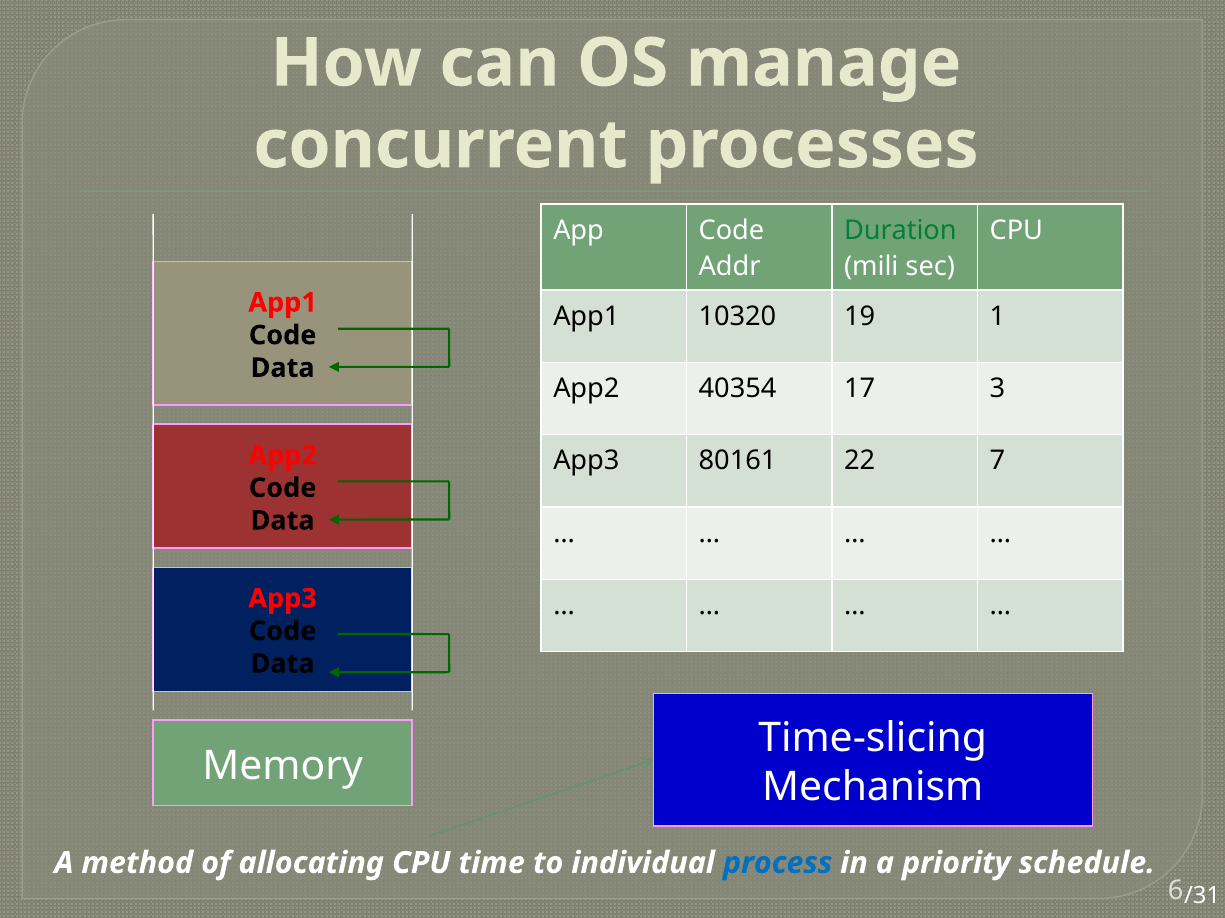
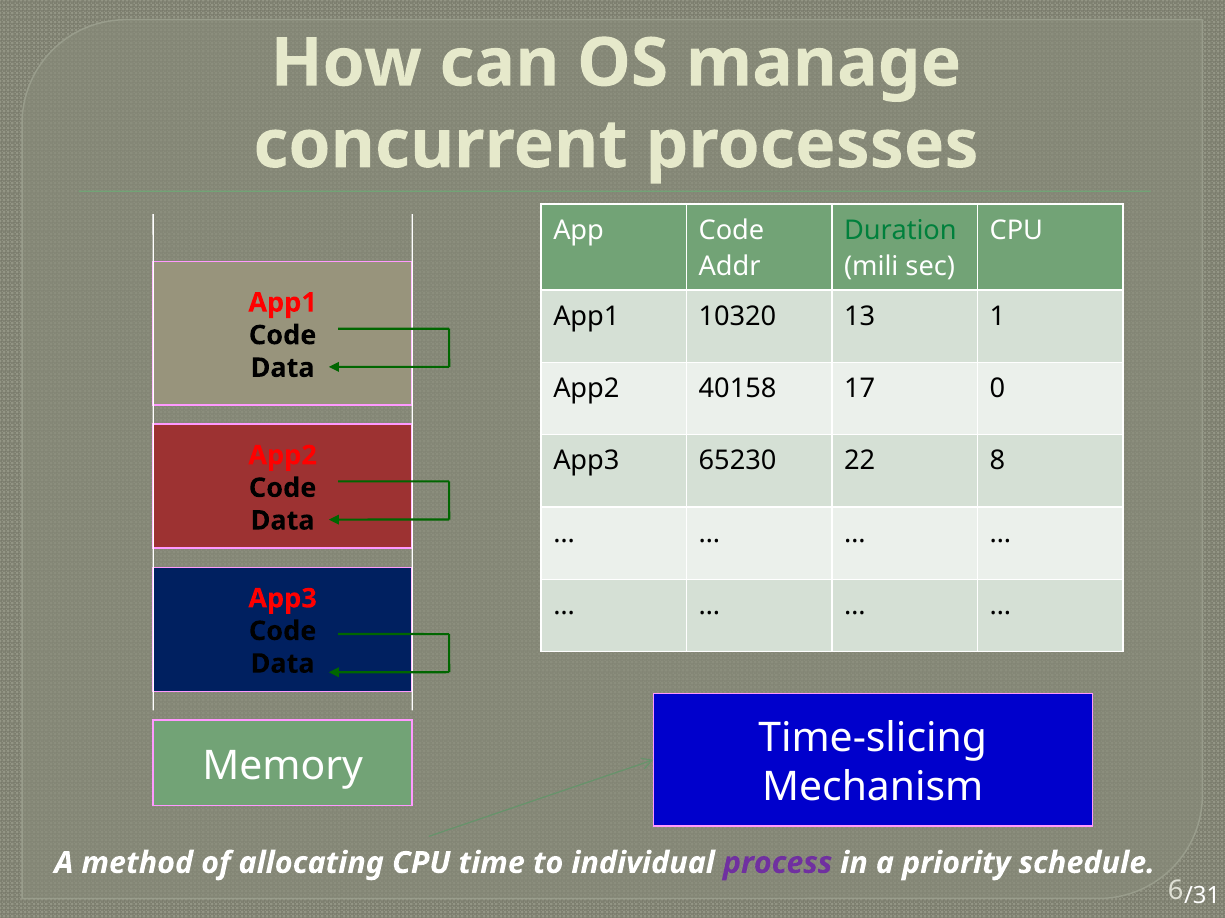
19: 19 -> 13 (860, 316)
40354: 40354 -> 40158 (738, 389)
3: 3 -> 0 (997, 389)
80161: 80161 -> 65230 (738, 461)
7: 7 -> 8 (997, 461)
process colour: blue -> purple (778, 864)
